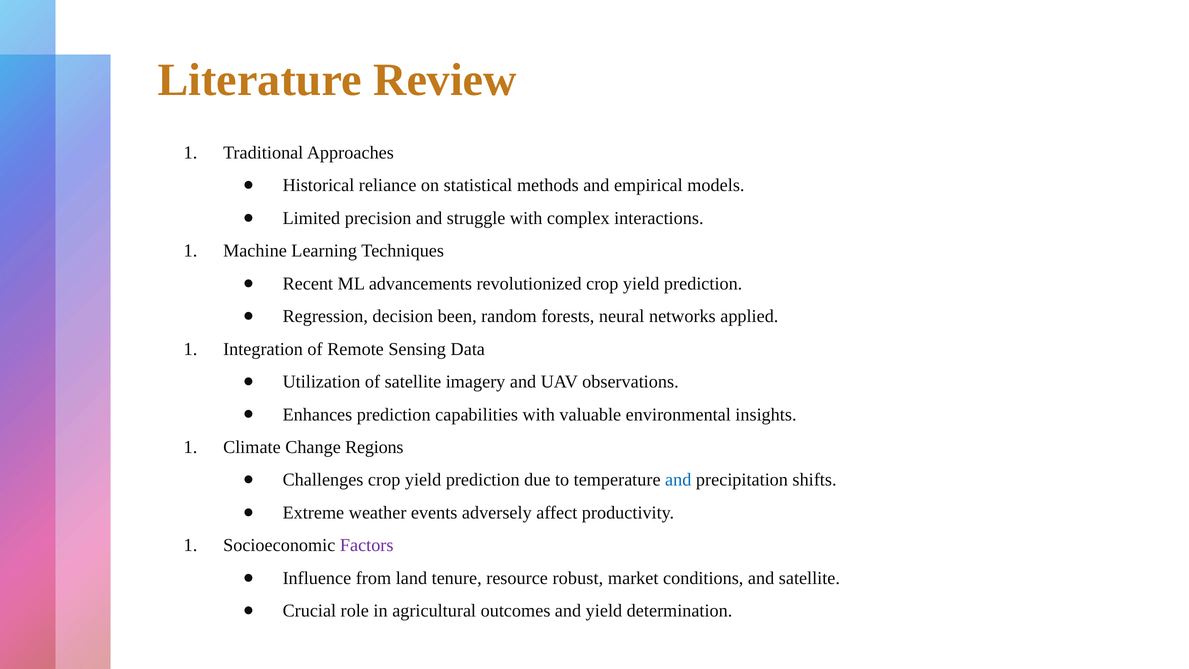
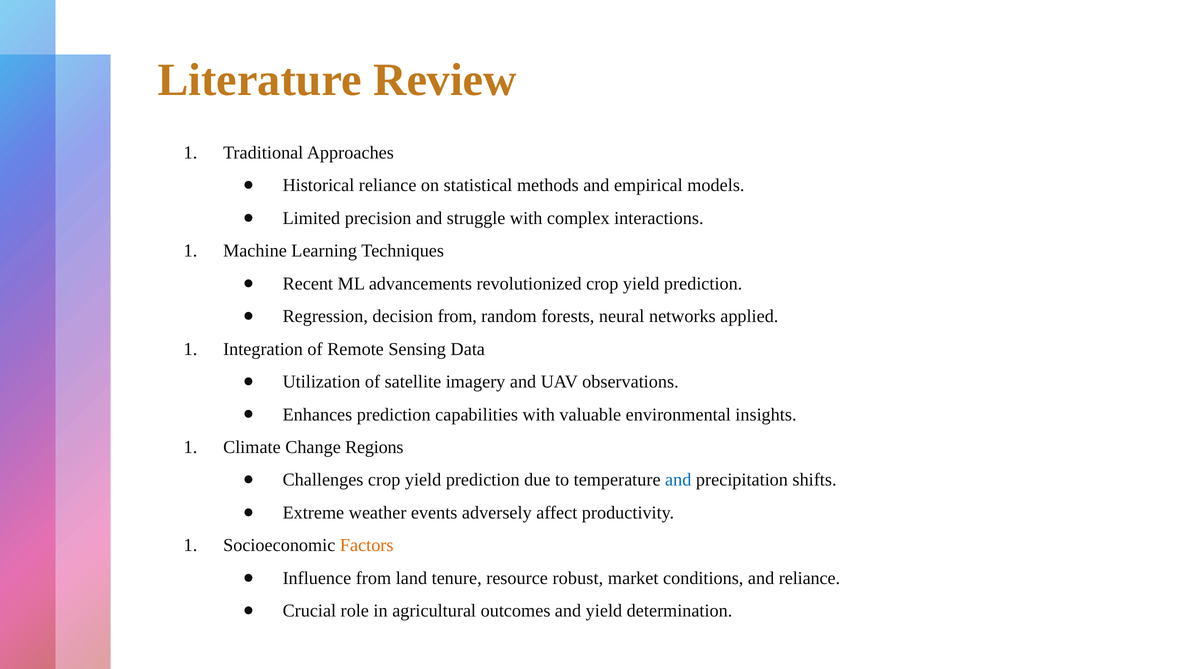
decision been: been -> from (457, 316)
Factors colour: purple -> orange (367, 545)
and satellite: satellite -> reliance (809, 578)
